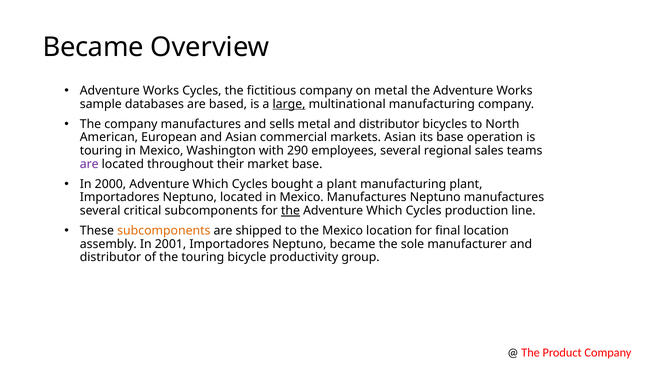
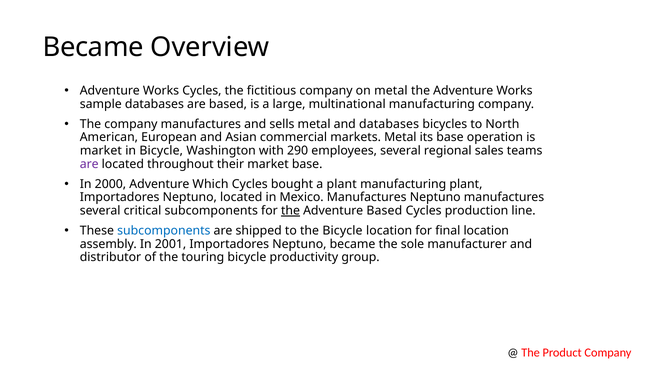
large underline: present -> none (289, 104)
metal and distributor: distributor -> databases (389, 124)
markets Asian: Asian -> Metal (400, 137)
touring: touring -> market (101, 151)
Mexico: Mexico -> Bicycle (161, 151)
Which: Which -> Based (384, 211)
subcomponents colour: orange -> blue (164, 231)
the Mexico: Mexico -> Bicycle (342, 231)
